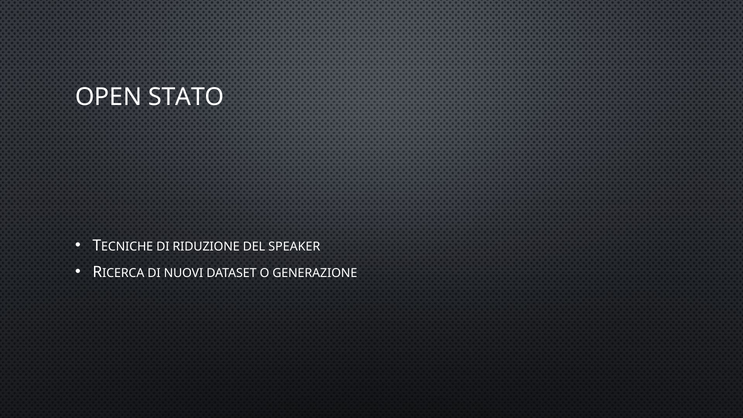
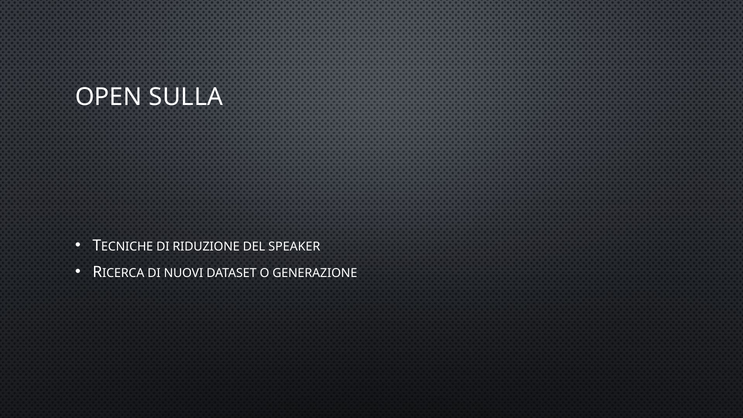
STATO: STATO -> SULLA (186, 97)
